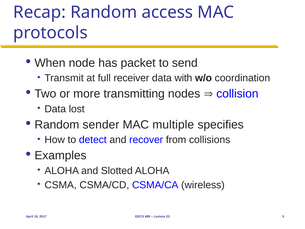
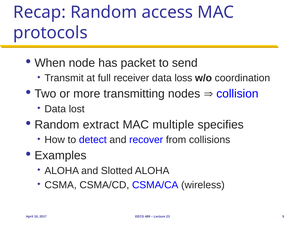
with: with -> loss (183, 78)
sender: sender -> extract (101, 125)
